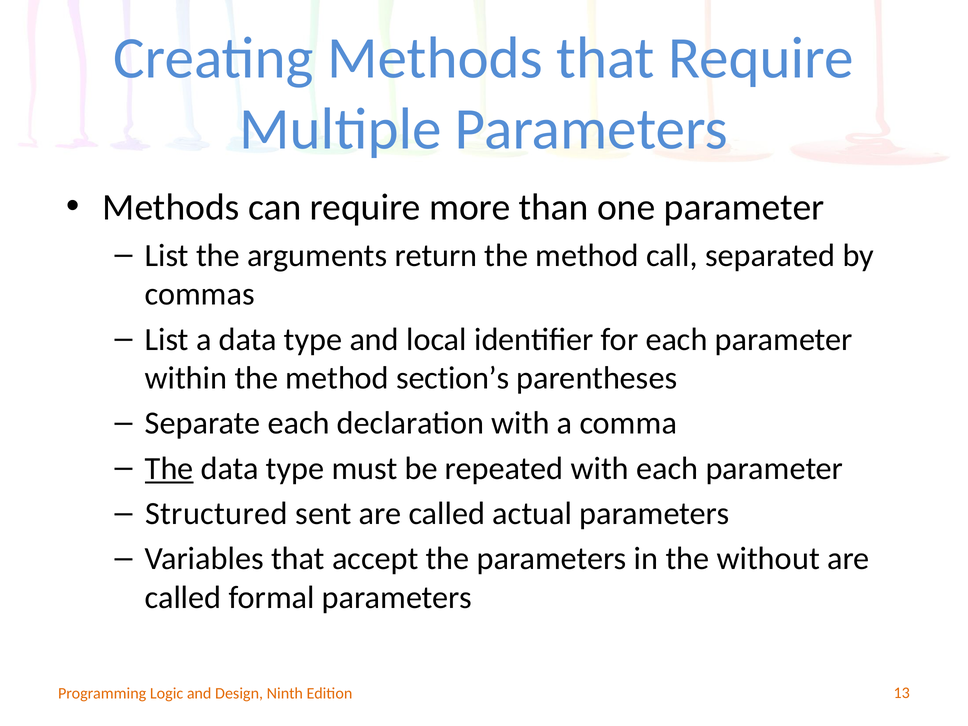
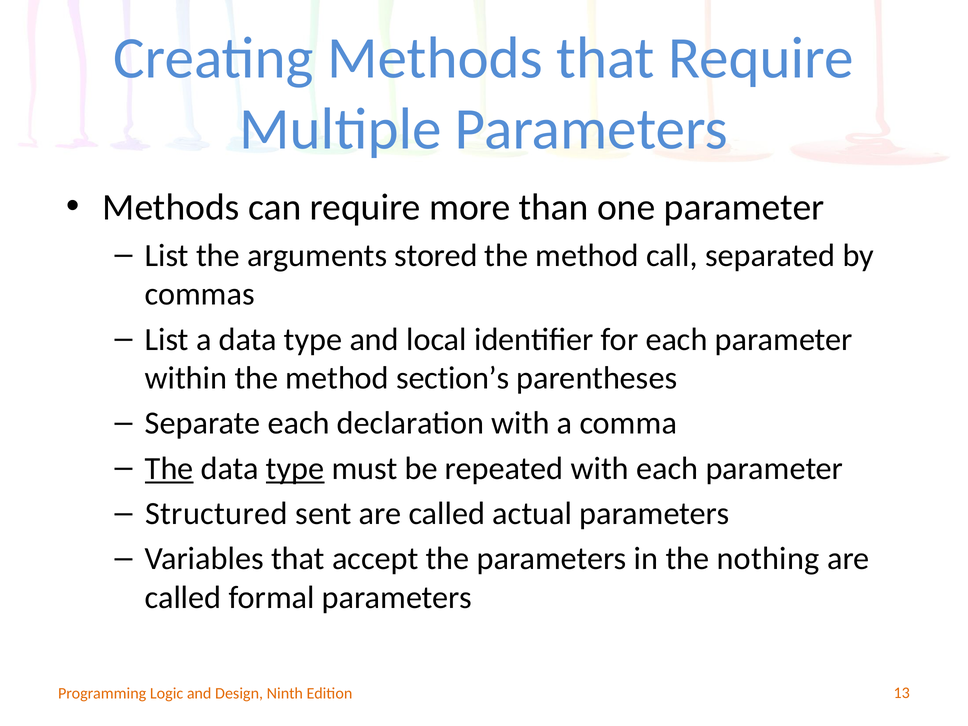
return: return -> stored (436, 256)
type underline: none -> present (295, 469)
without: without -> nothing (768, 559)
